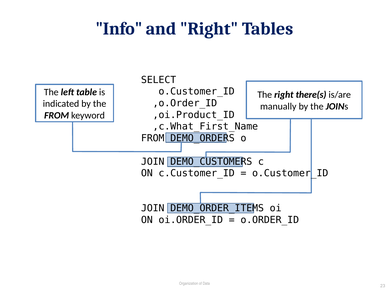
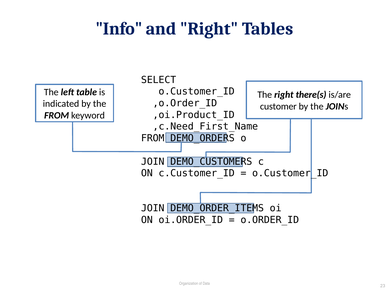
manually: manually -> customer (278, 106)
,c.What_First_Name: ,c.What_First_Name -> ,c.Need_First_Name (205, 126)
